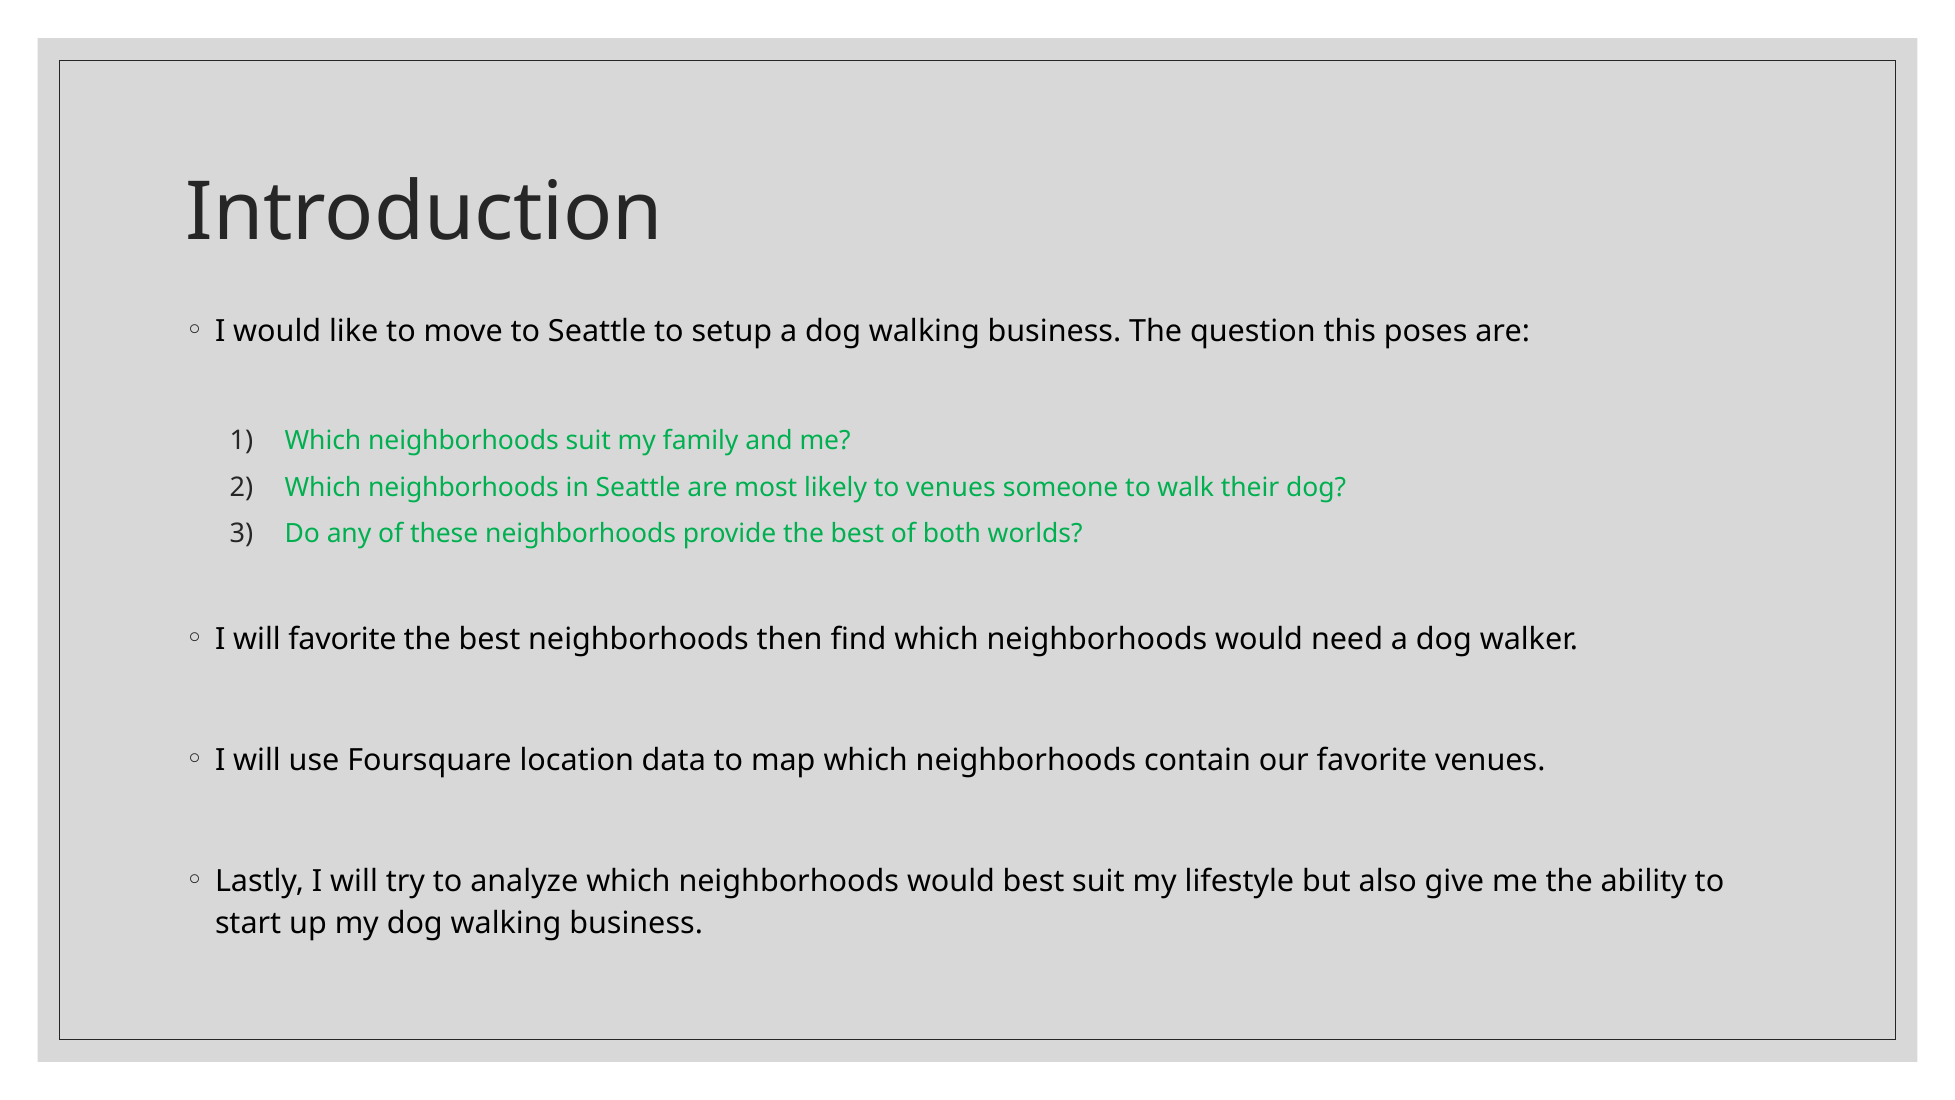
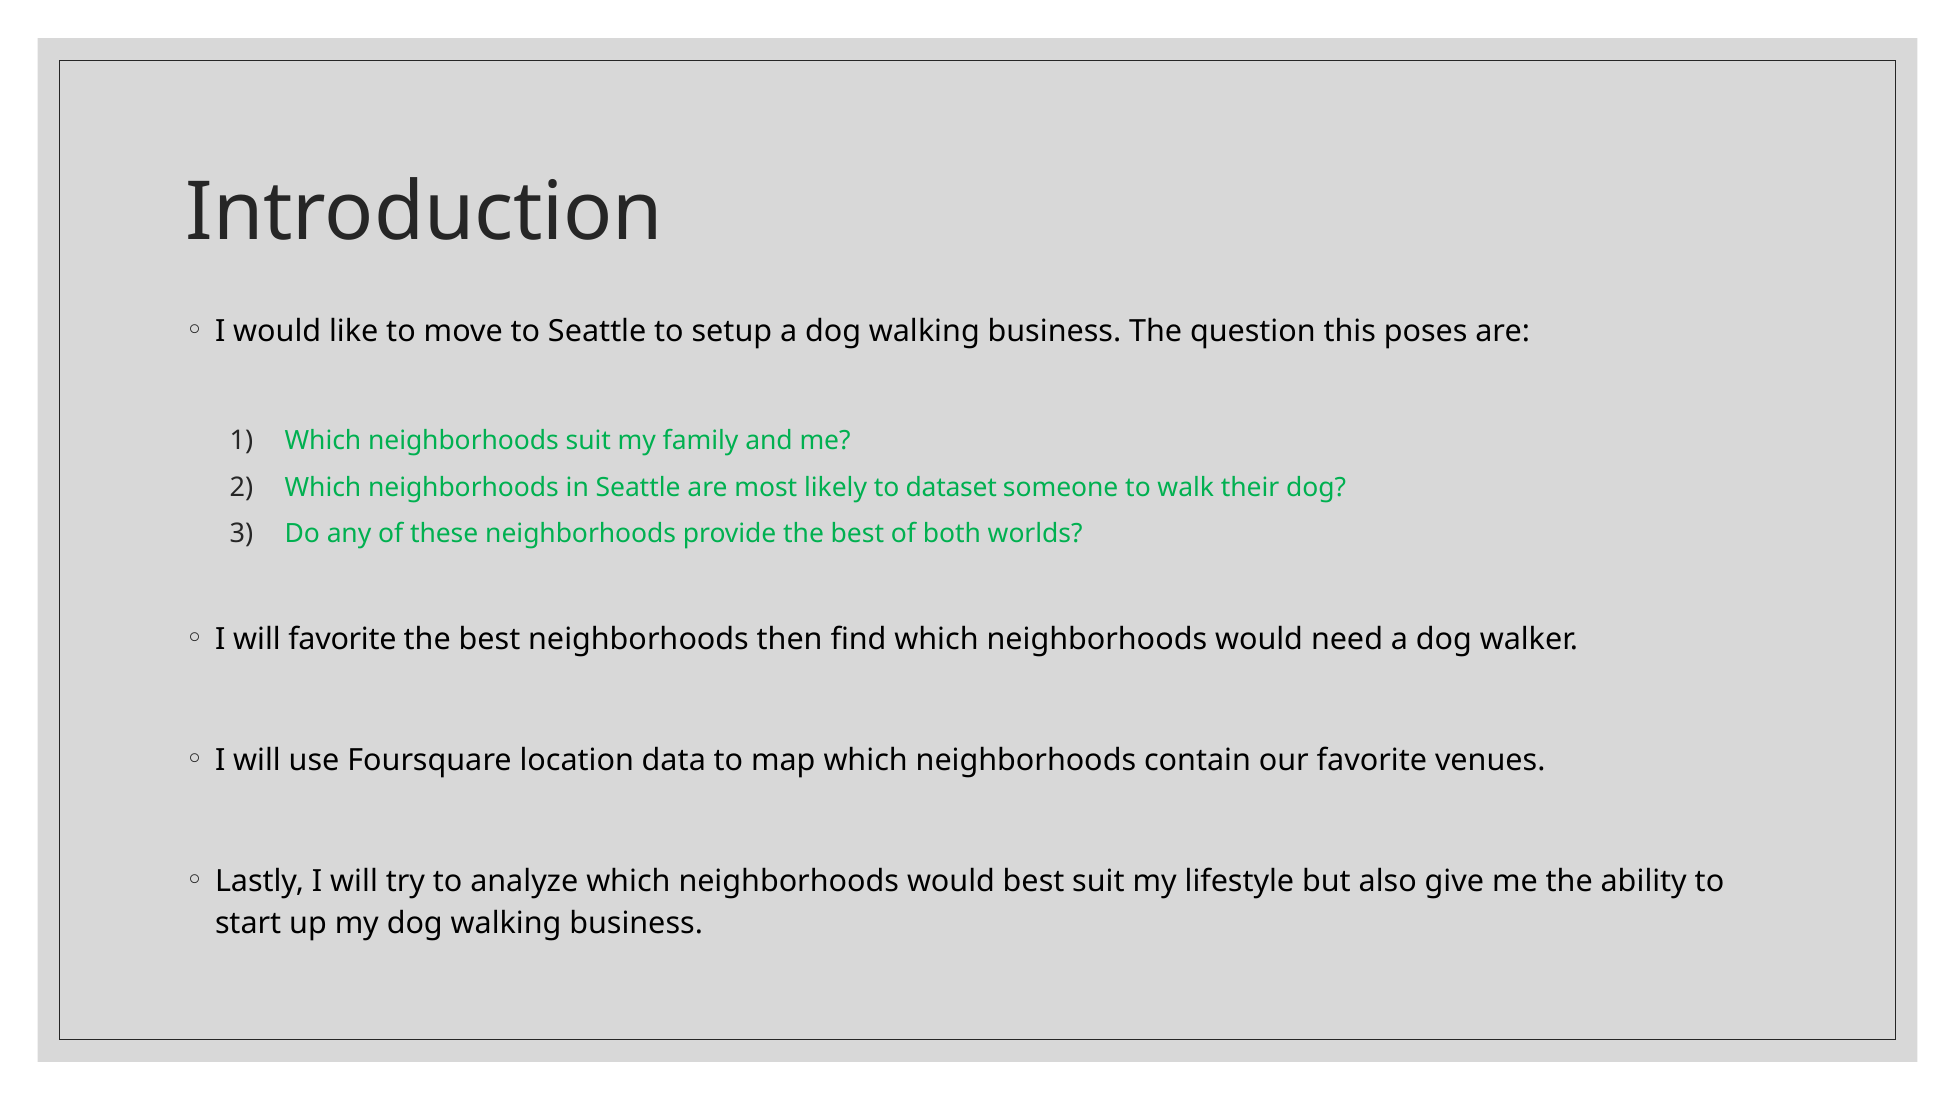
to venues: venues -> dataset (951, 487)
